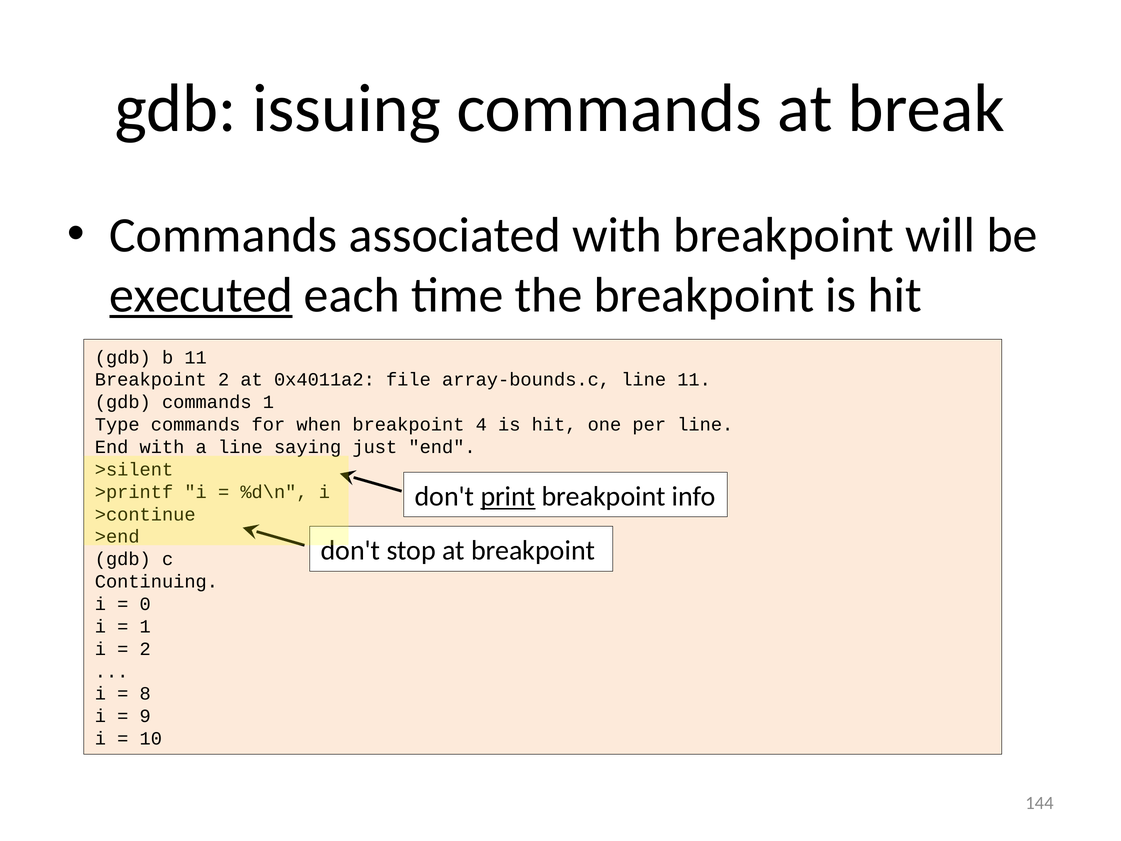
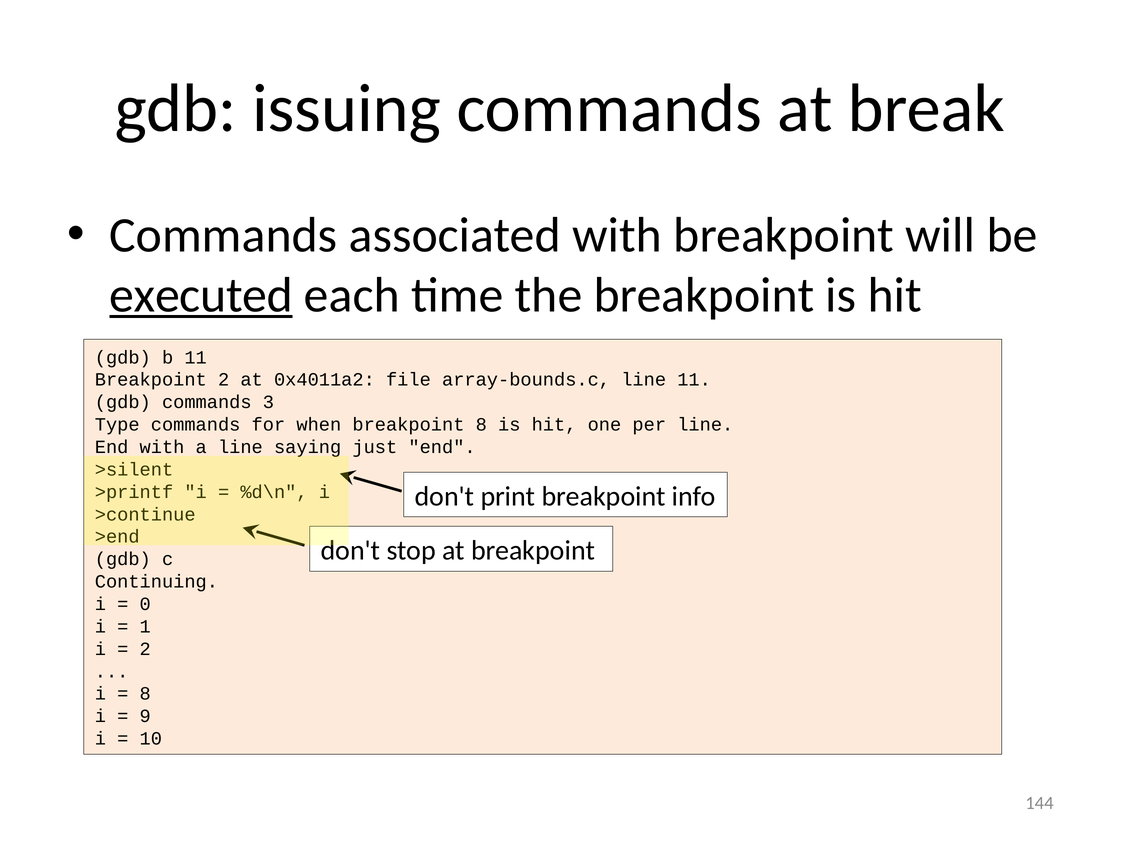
commands 1: 1 -> 3 (268, 402)
breakpoint 4: 4 -> 8 (481, 425)
print underline: present -> none (508, 496)
